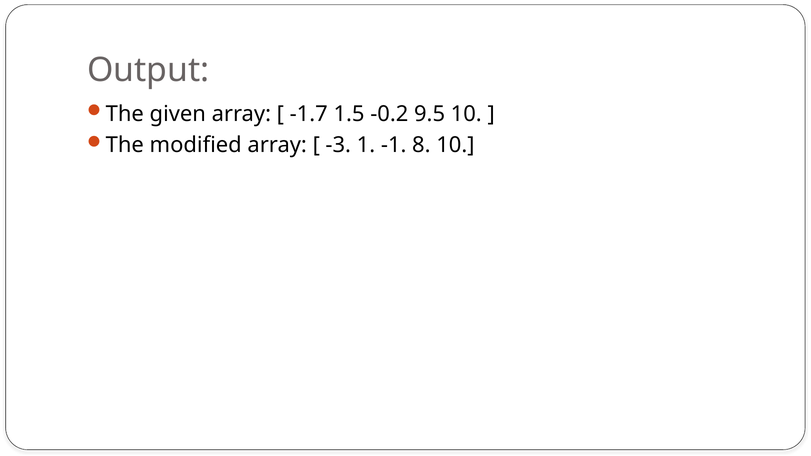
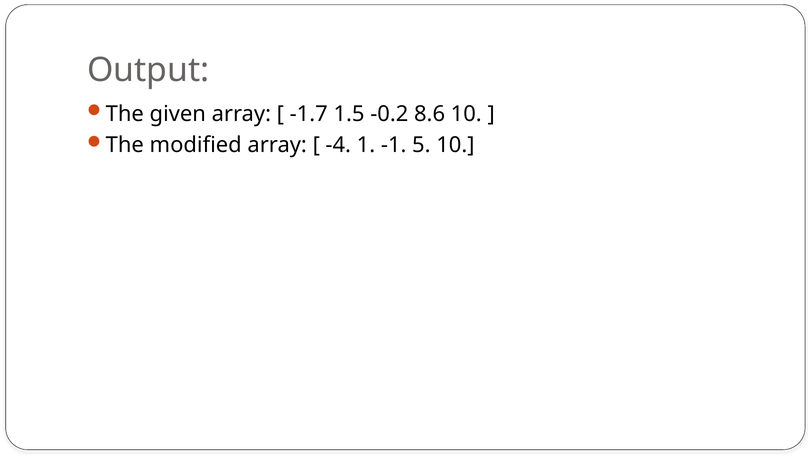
9.5: 9.5 -> 8.6 (430, 114)
-3: -3 -> -4 (338, 145)
8: 8 -> 5 (421, 145)
